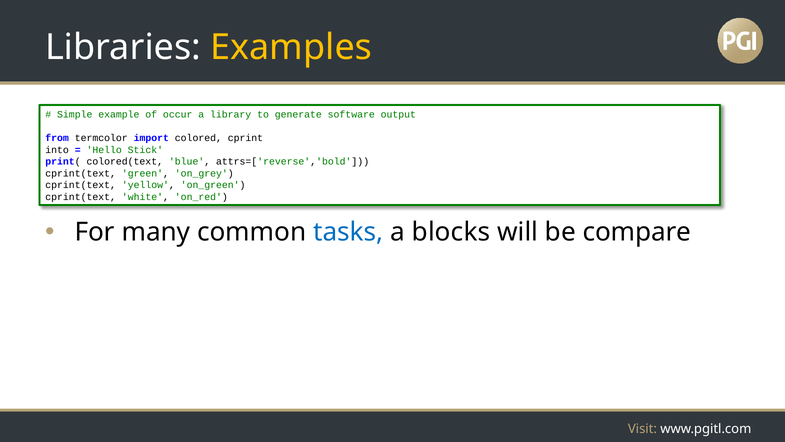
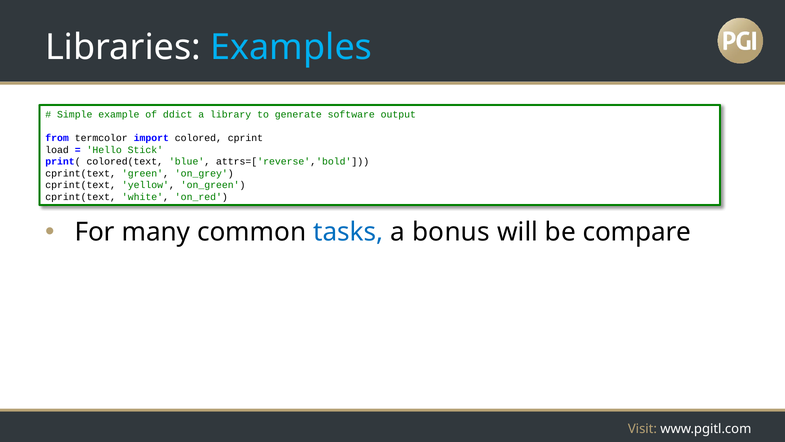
Examples colour: yellow -> light blue (291, 47)
occur: occur -> ddict (178, 114)
into: into -> load (57, 150)
blocks: blocks -> bonus (451, 232)
